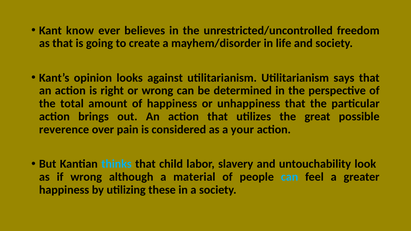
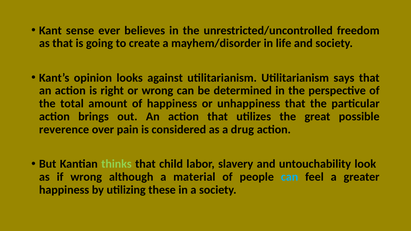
know: know -> sense (80, 30)
your: your -> drug (242, 130)
thinks colour: light blue -> light green (116, 164)
